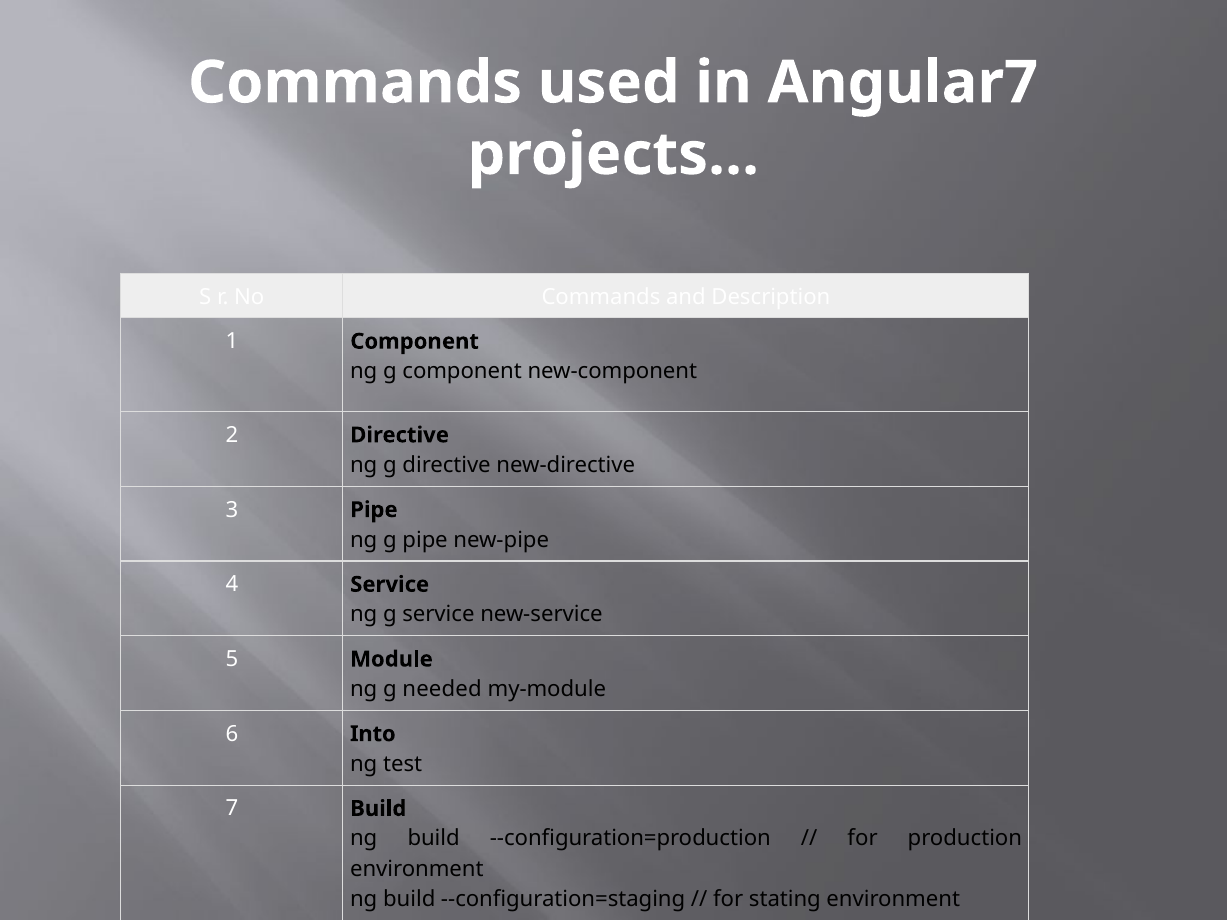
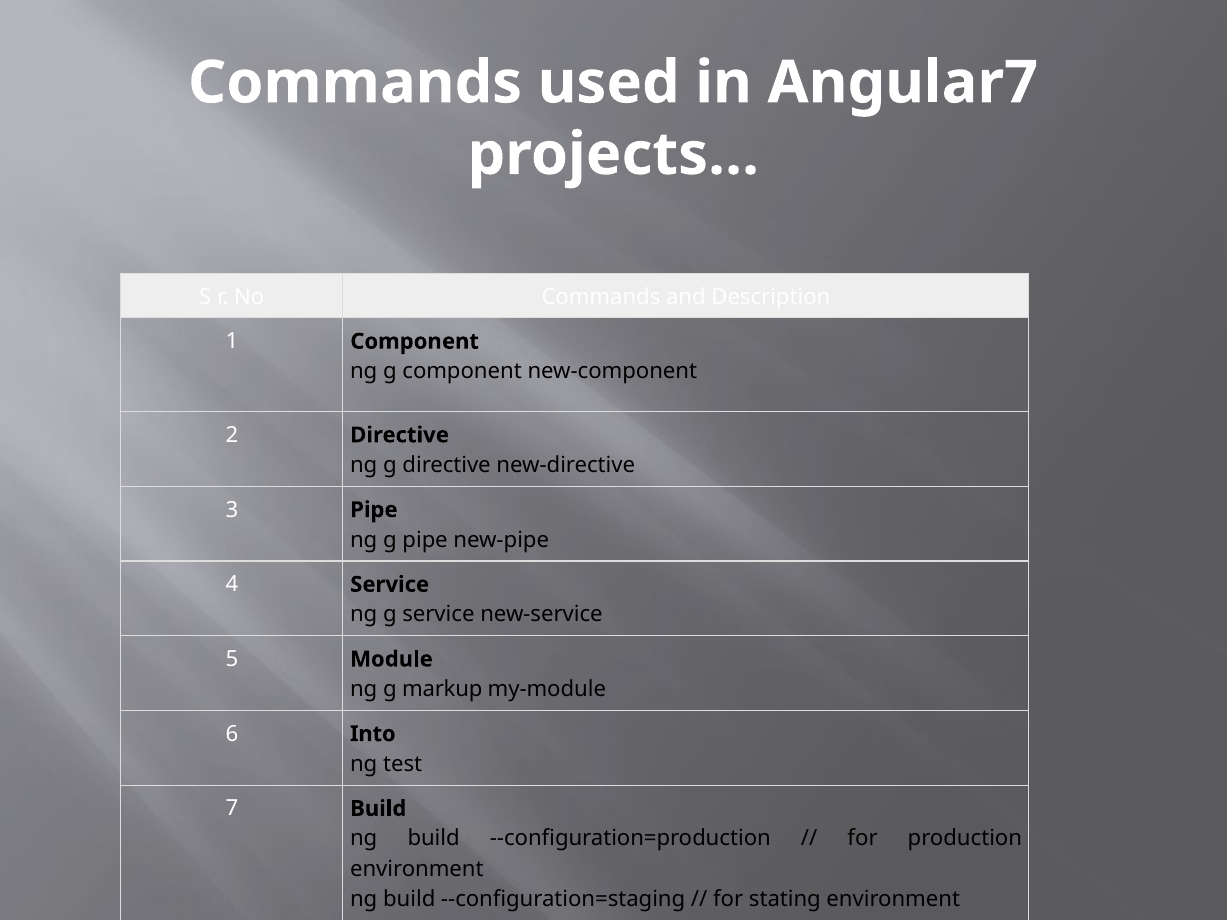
needed: needed -> markup (442, 689)
